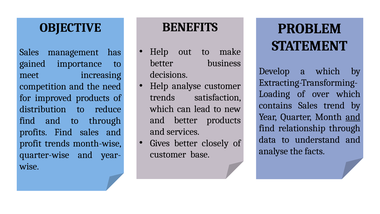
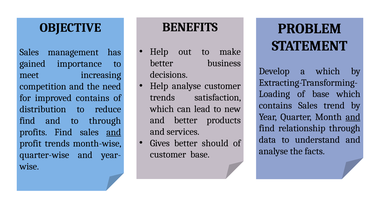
of over: over -> base (321, 94)
improved products: products -> contains (93, 98)
and underline: none -> present (114, 132)
closely: closely -> should (215, 143)
